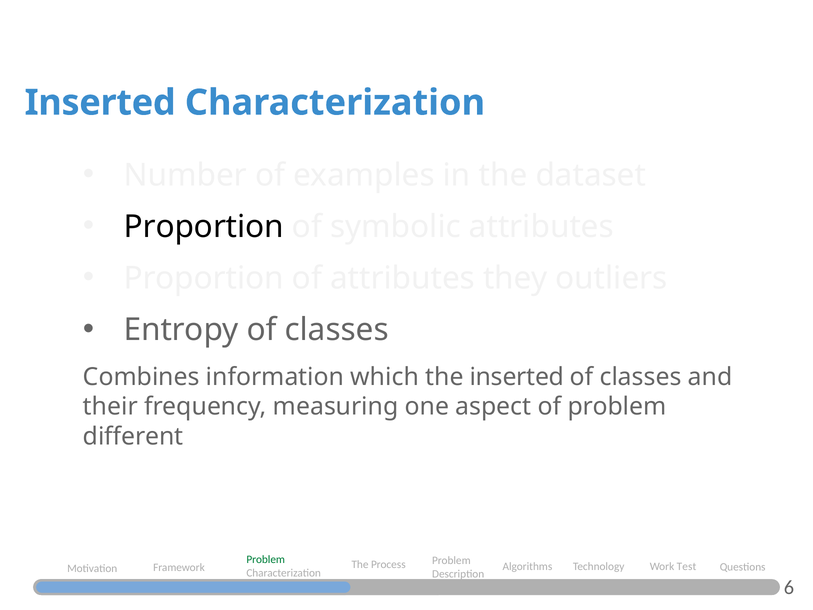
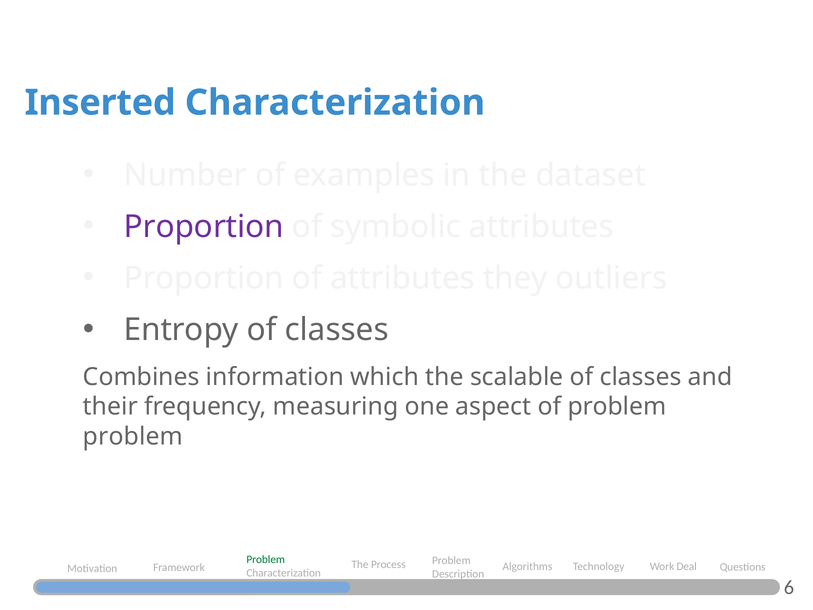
Proportion colour: black -> purple (204, 227)
the inserted: inserted -> scalable (517, 377)
different: different -> problem (133, 436)
Test: Test -> Deal (687, 566)
